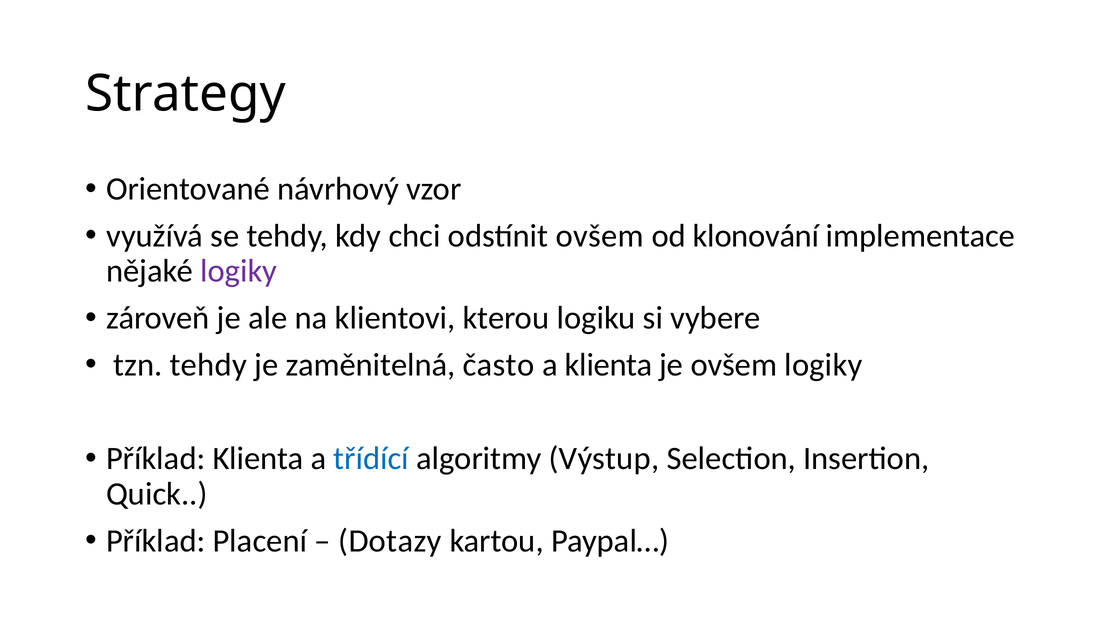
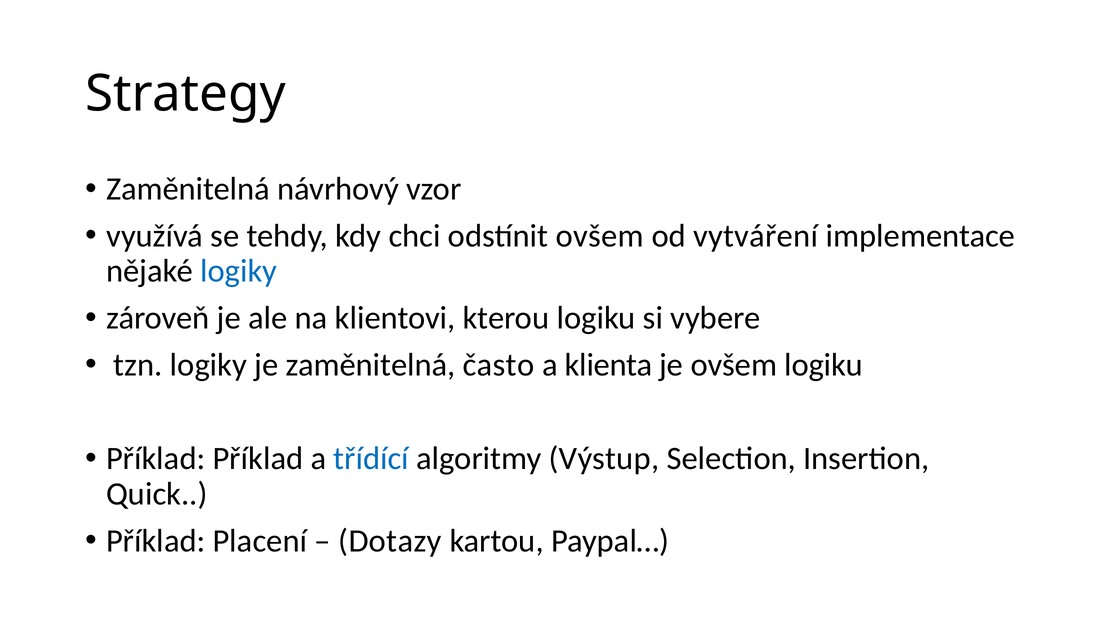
Orientované: Orientované -> Zaměnitelná (188, 189)
klonování: klonování -> vytváření (756, 236)
logiky colour: purple -> blue (239, 271)
tzn tehdy: tehdy -> logiky (208, 365)
ovšem logiky: logiky -> logiku (824, 365)
Příklad Klienta: Klienta -> Příklad (258, 459)
